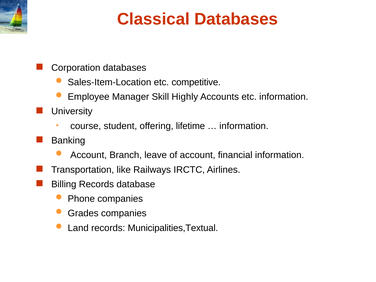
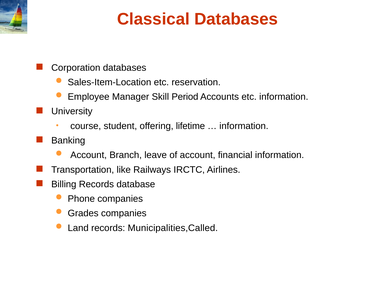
competitive: competitive -> reservation (196, 82)
Highly: Highly -> Period (185, 97)
Municipalities,Textual: Municipalities,Textual -> Municipalities,Called (173, 228)
